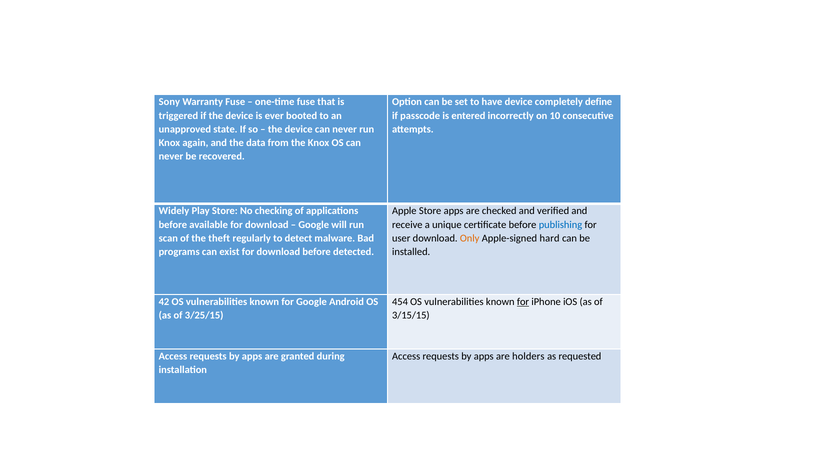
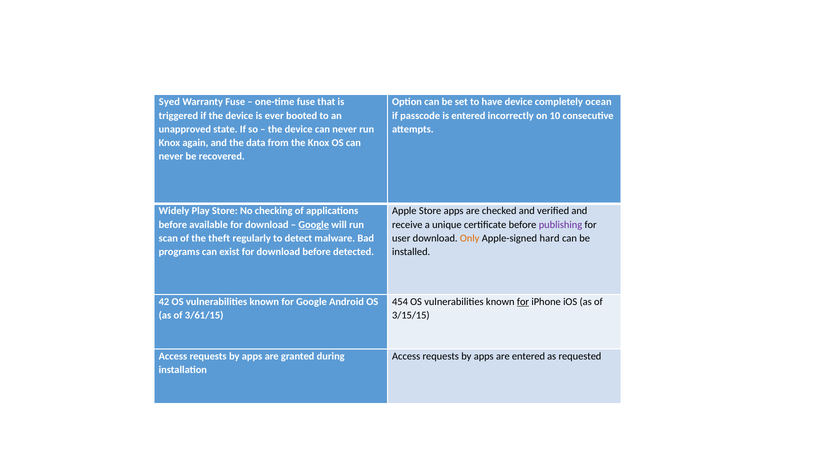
Sony: Sony -> Syed (169, 102)
define: define -> ocean (599, 102)
Google underline: none -> present (314, 224)
publishing colour: blue -> purple (560, 224)
3/25/15: 3/25/15 -> 3/61/15 (204, 315)
are holders: holders -> entered (528, 356)
